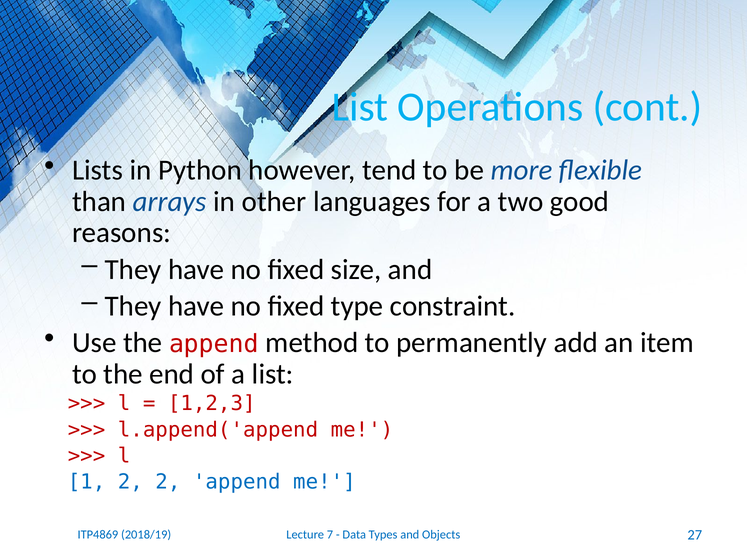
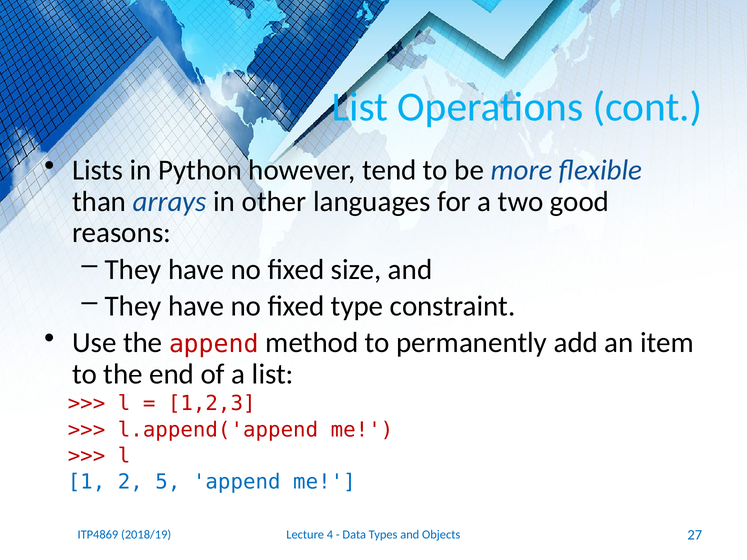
2 2: 2 -> 5 (168, 482)
7: 7 -> 4 (330, 535)
